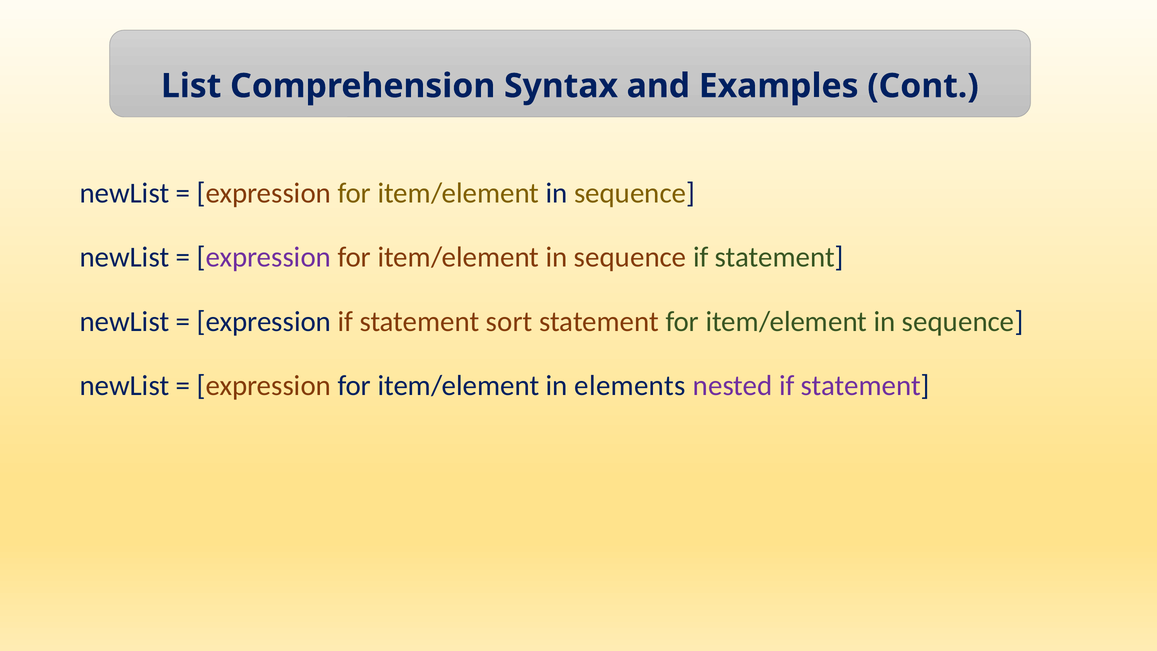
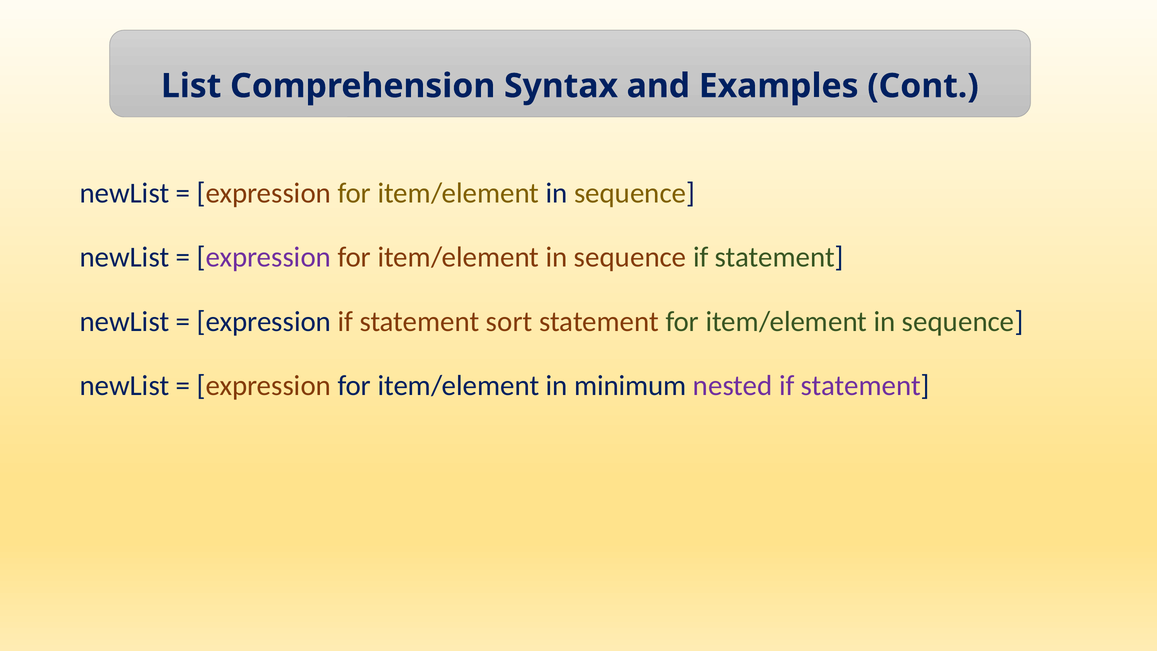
elements: elements -> minimum (630, 386)
